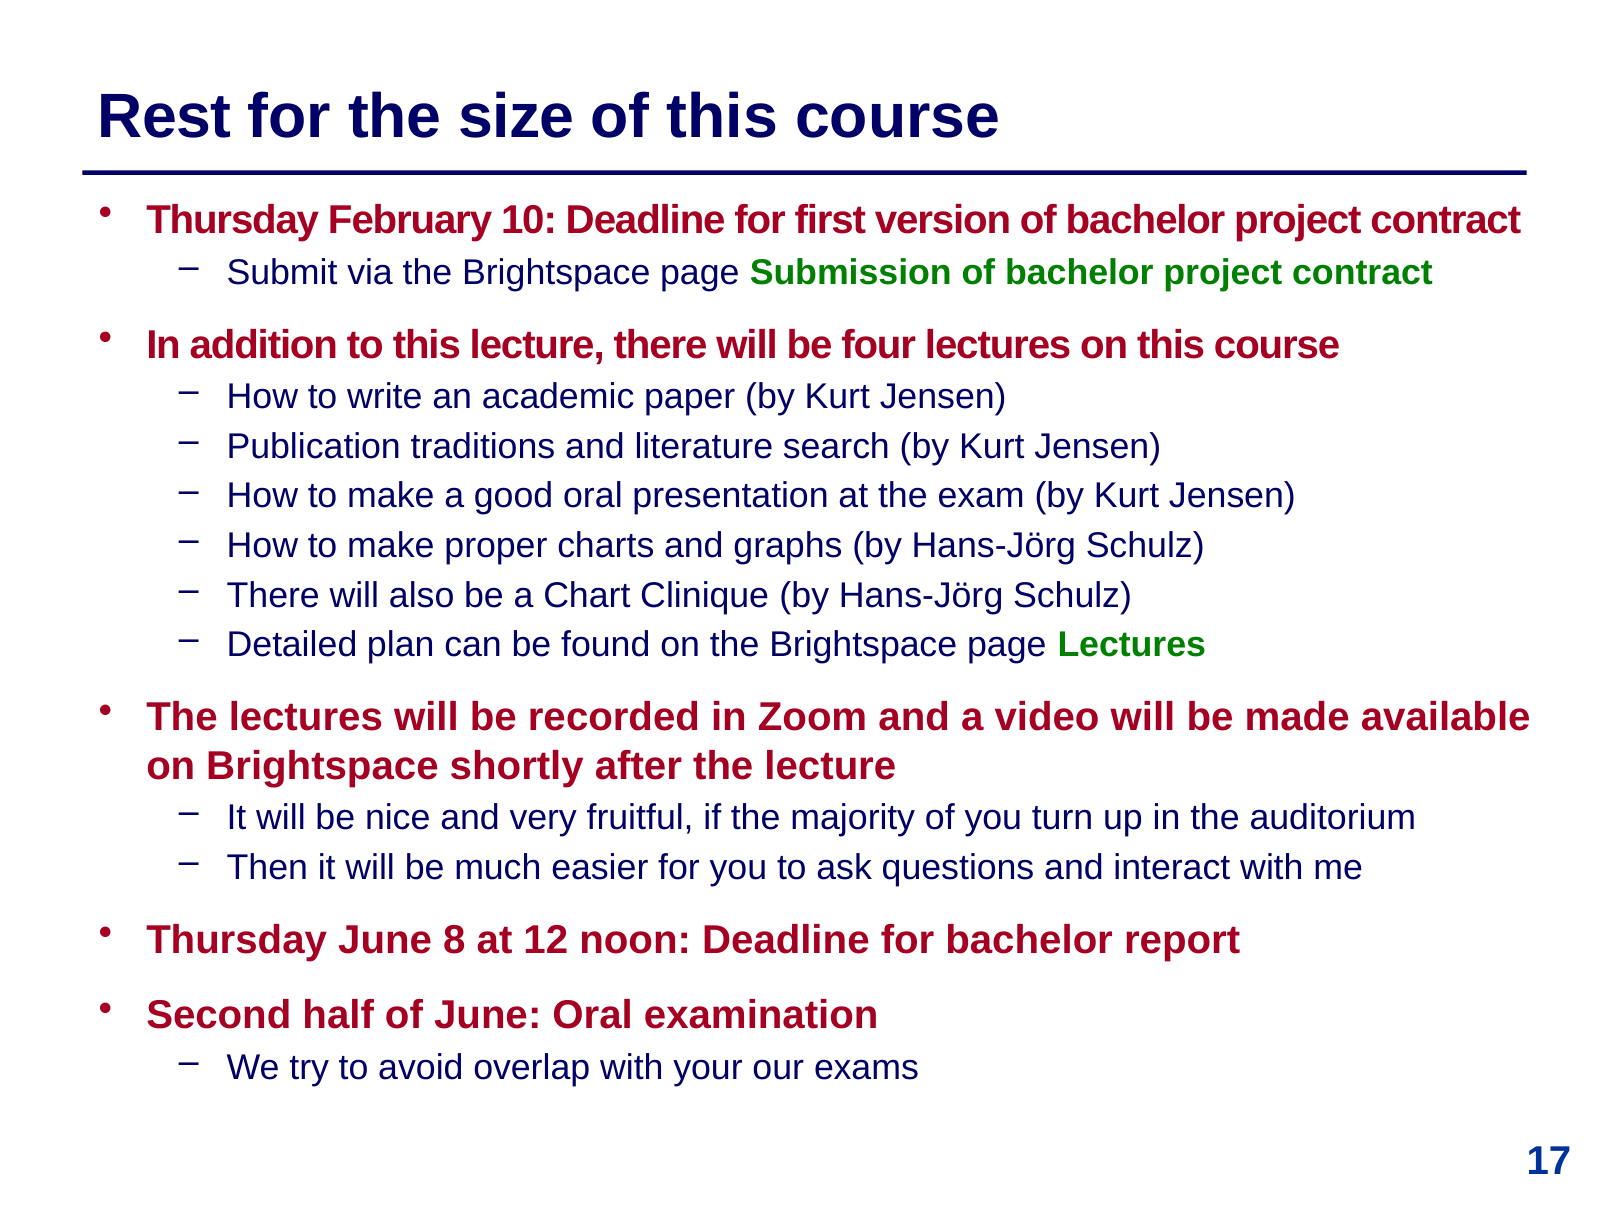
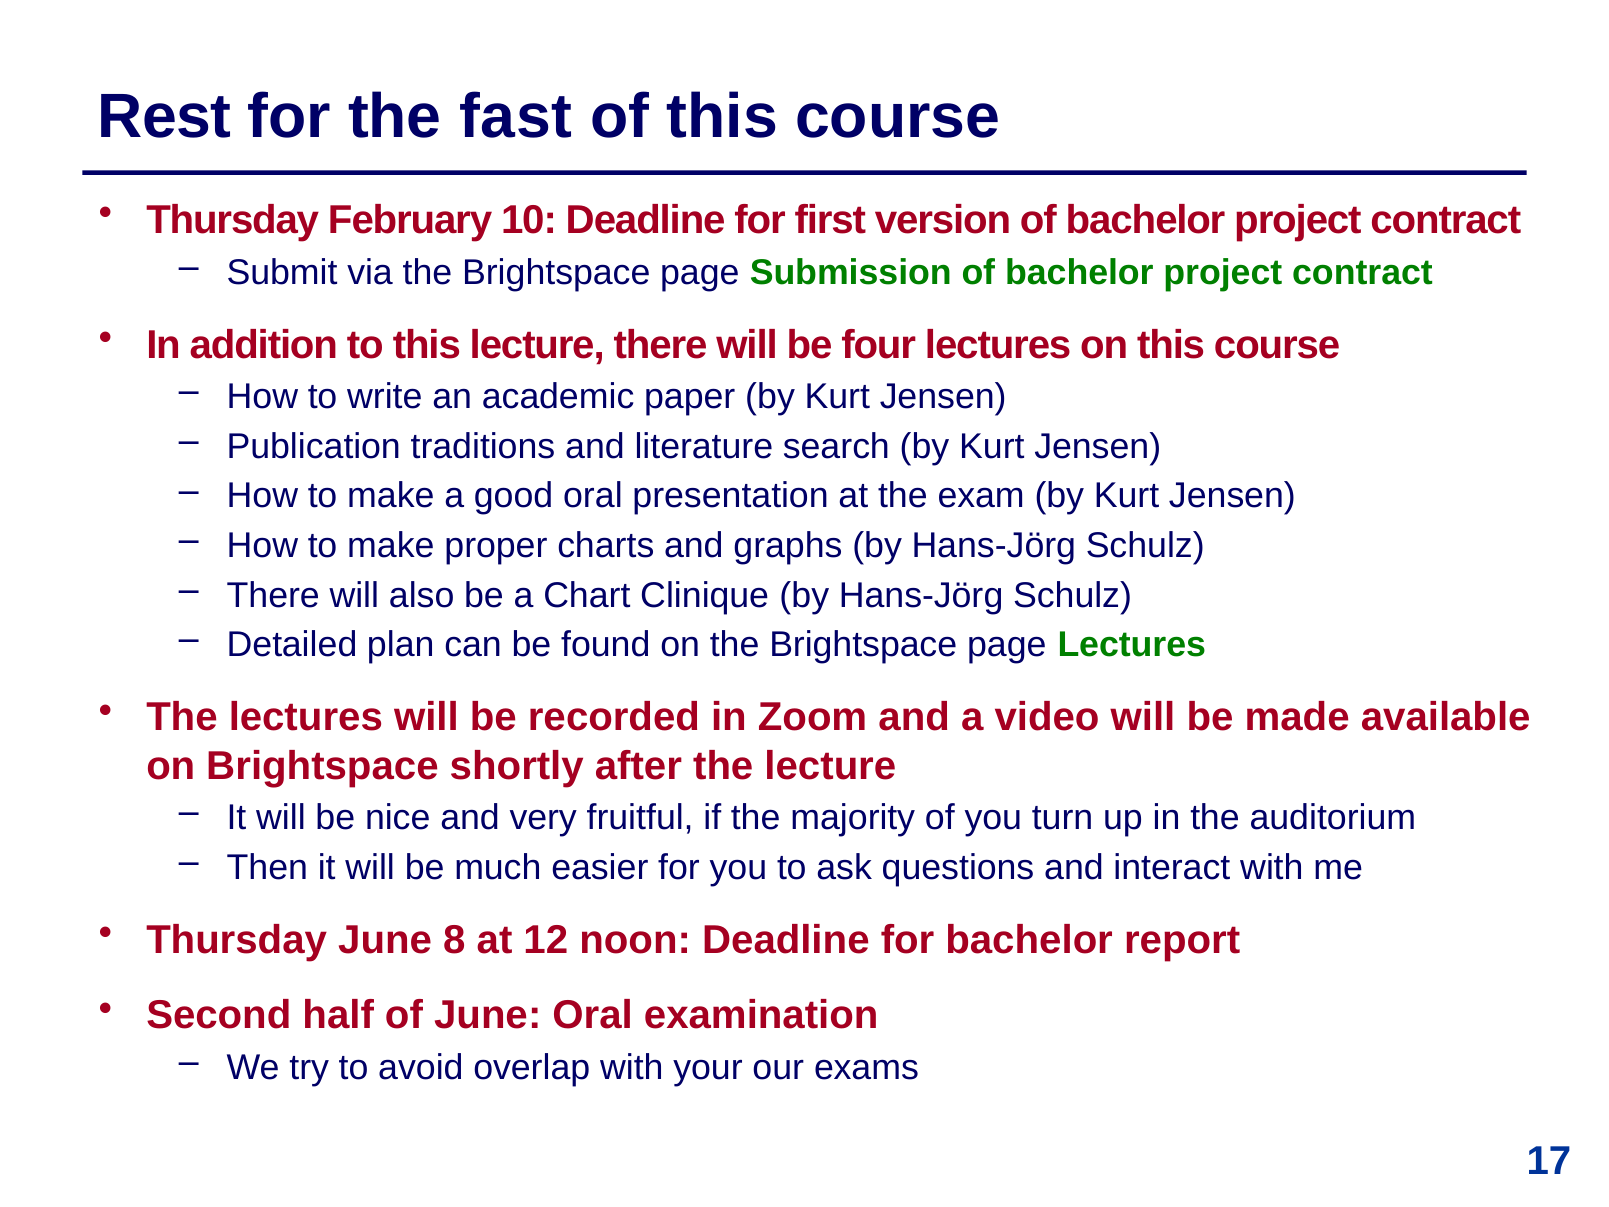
size: size -> fast (516, 117)
